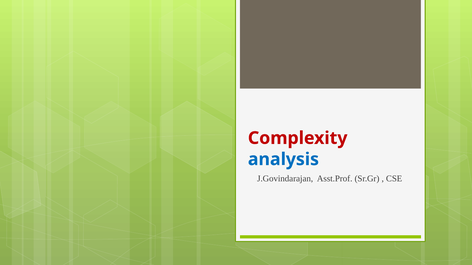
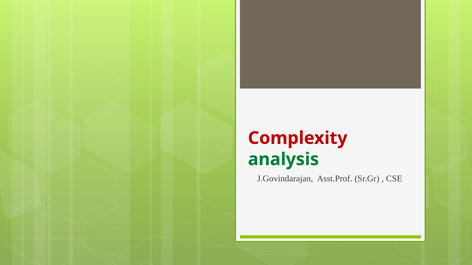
analysis colour: blue -> green (283, 160)
